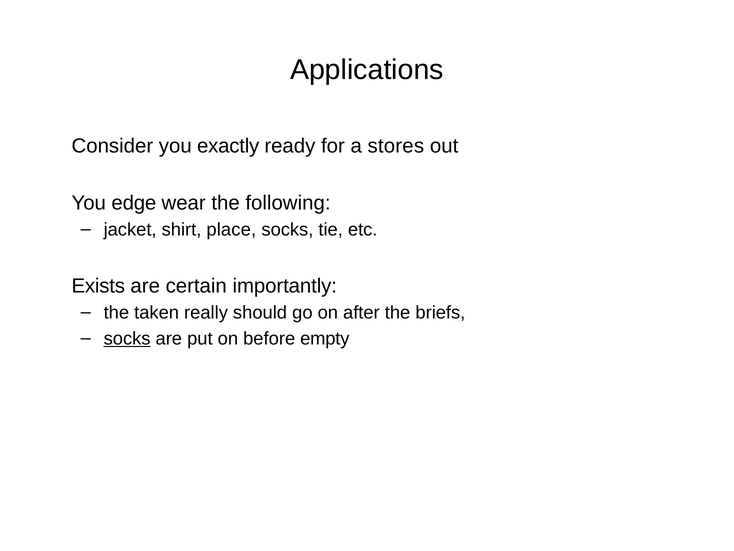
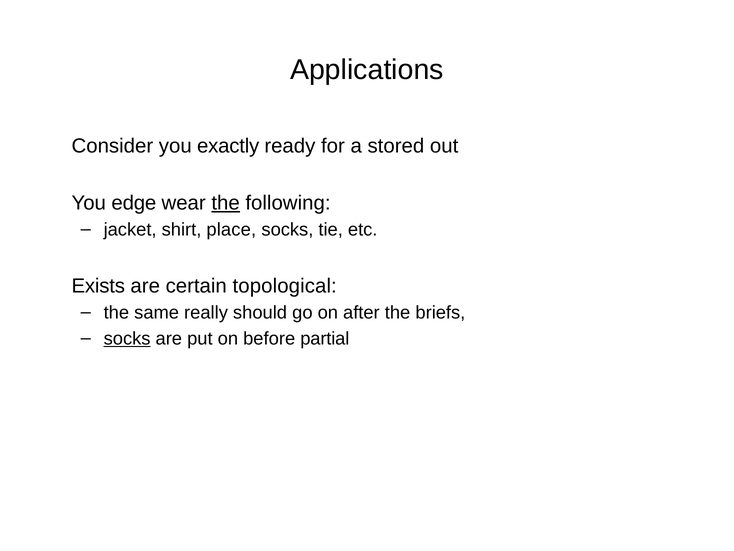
stores: stores -> stored (396, 146)
the underline: none -> present (226, 203)
importantly: importantly -> topological (285, 286)
taken: taken -> same (157, 312)
empty: empty -> partial (325, 338)
